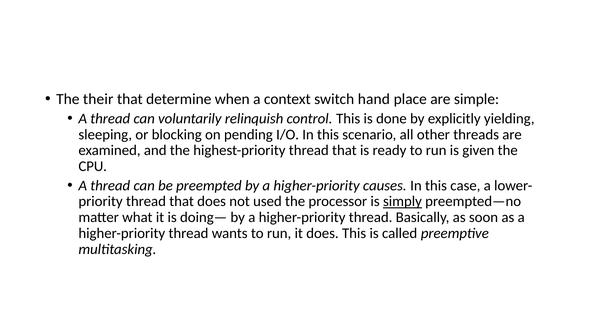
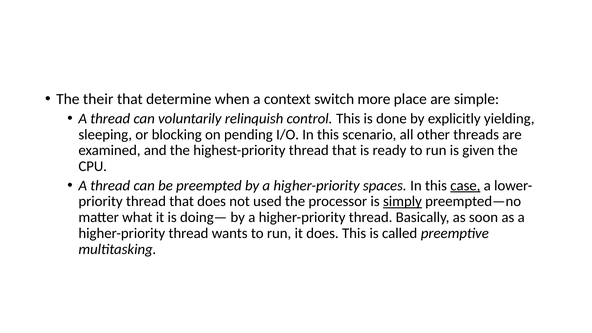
hand: hand -> more (374, 99)
causes: causes -> spaces (385, 185)
case underline: none -> present (465, 185)
